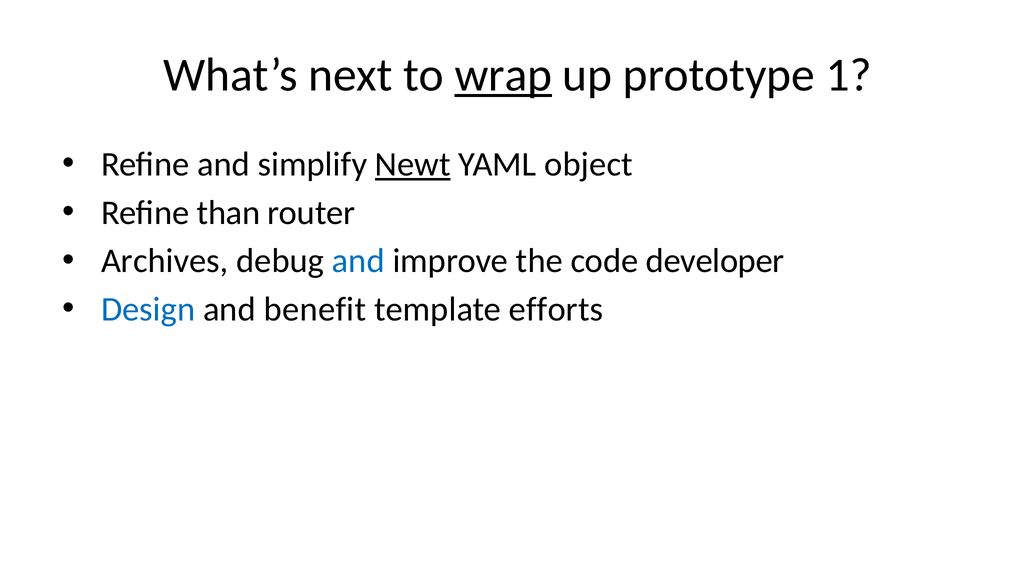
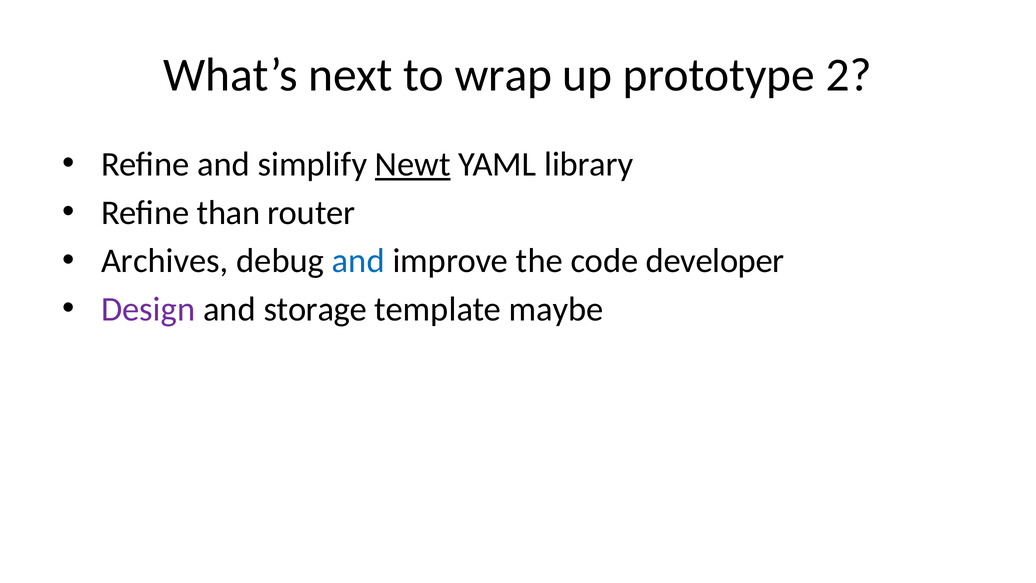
wrap underline: present -> none (503, 75)
1: 1 -> 2 (849, 75)
object: object -> library (589, 164)
Design colour: blue -> purple (148, 309)
benefit: benefit -> storage (315, 309)
efforts: efforts -> maybe (556, 309)
